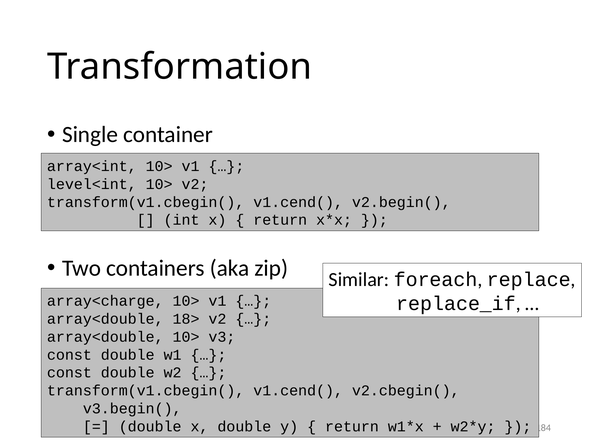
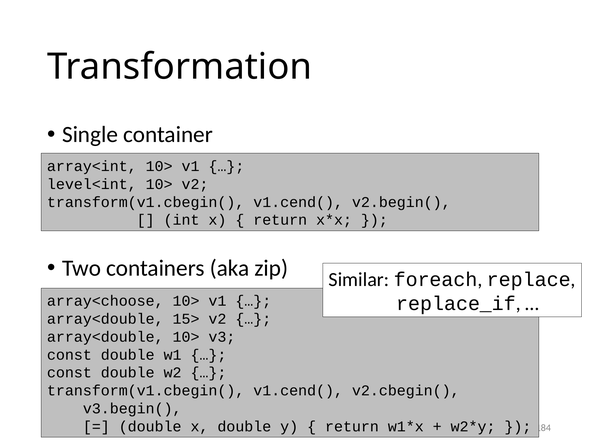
array<charge: array<charge -> array<choose (105, 301)
18>: 18> -> 15> (186, 319)
